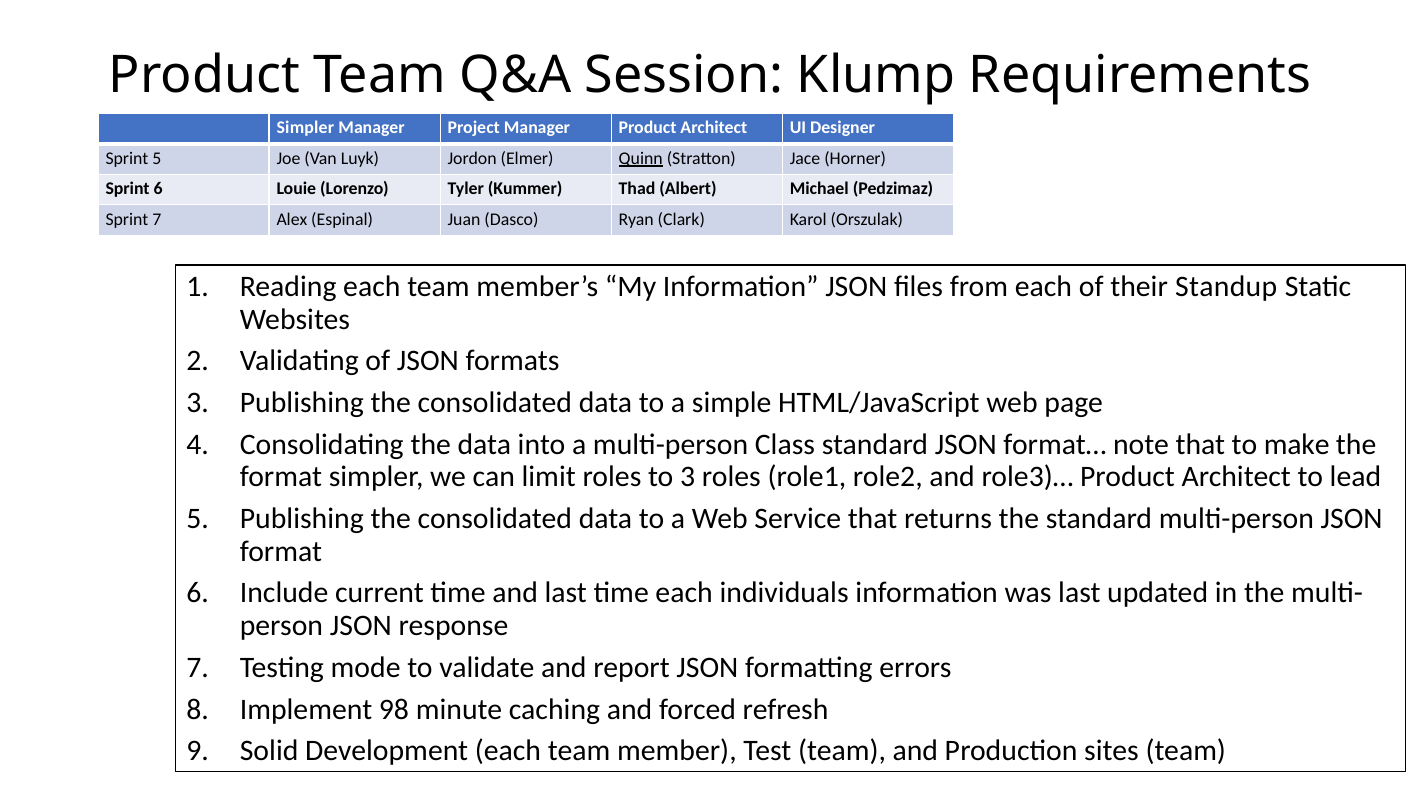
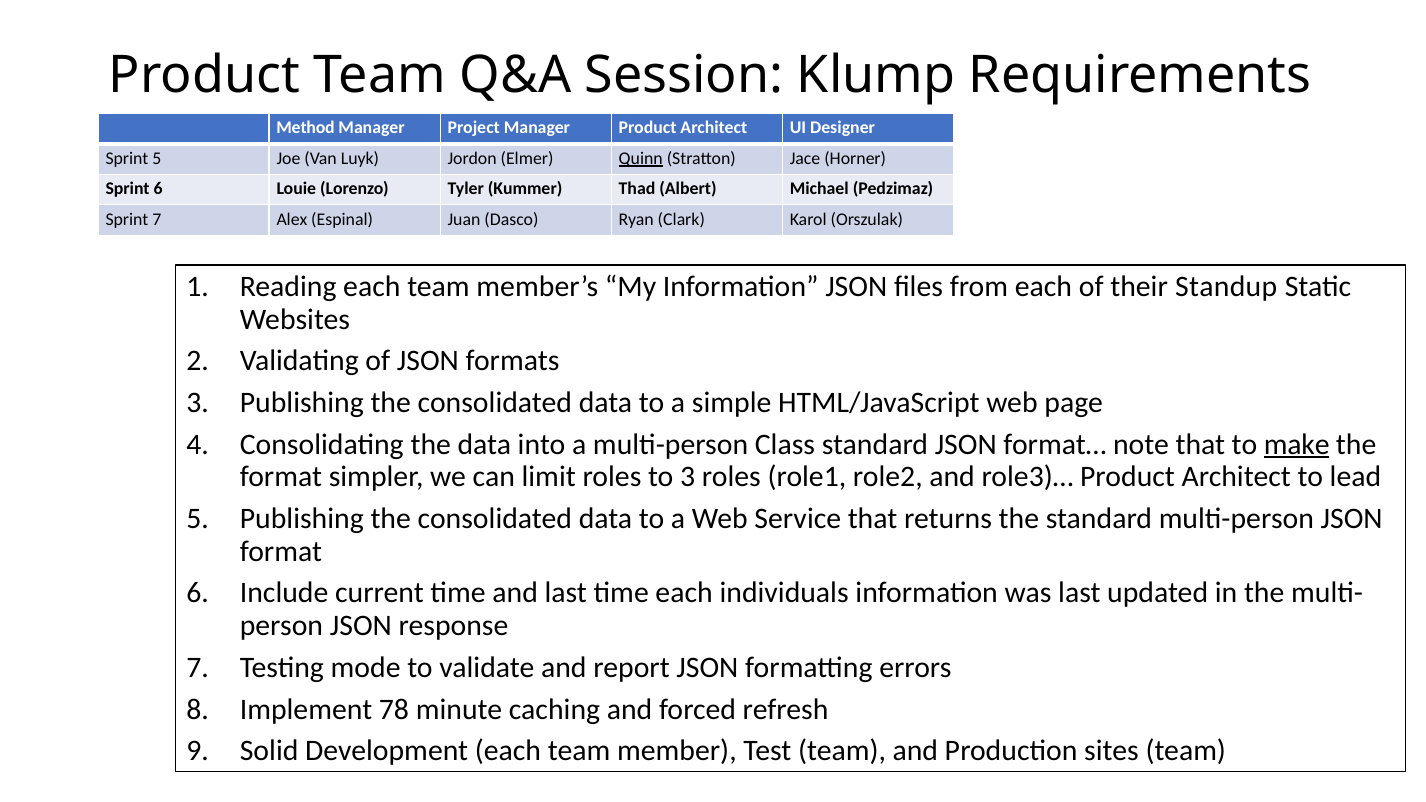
Simpler: Simpler -> Method (306, 128)
make underline: none -> present (1297, 444)
98: 98 -> 78 (394, 709)
